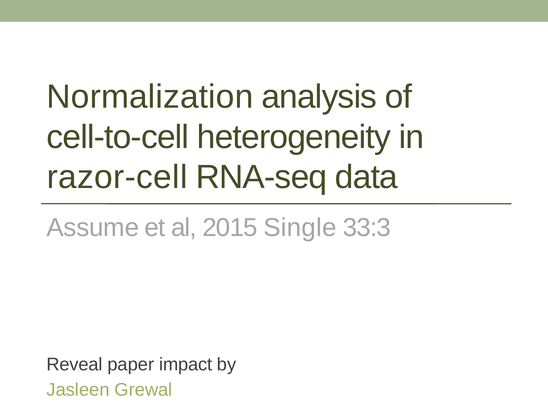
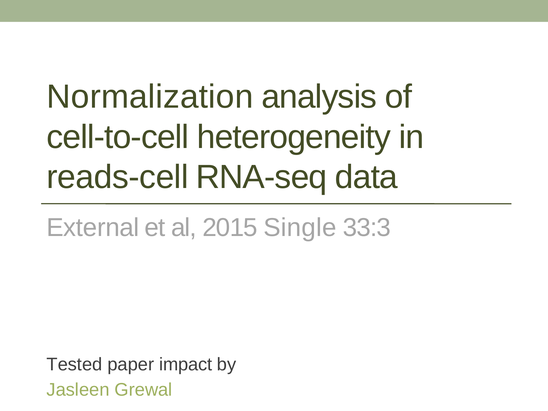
razor-cell: razor-cell -> reads-cell (117, 177)
Assume: Assume -> External (93, 228)
Reveal: Reveal -> Tested (74, 364)
